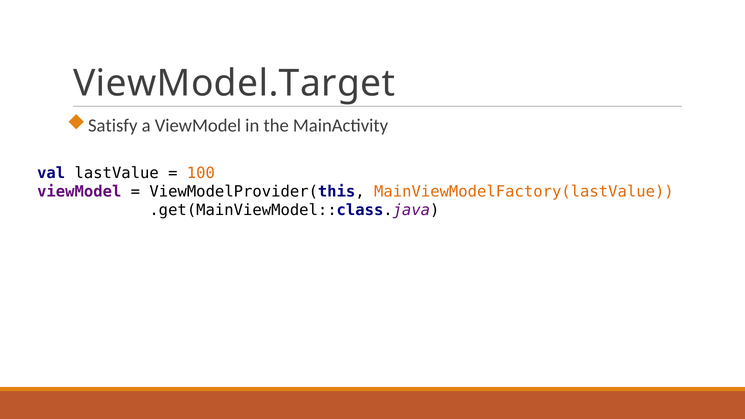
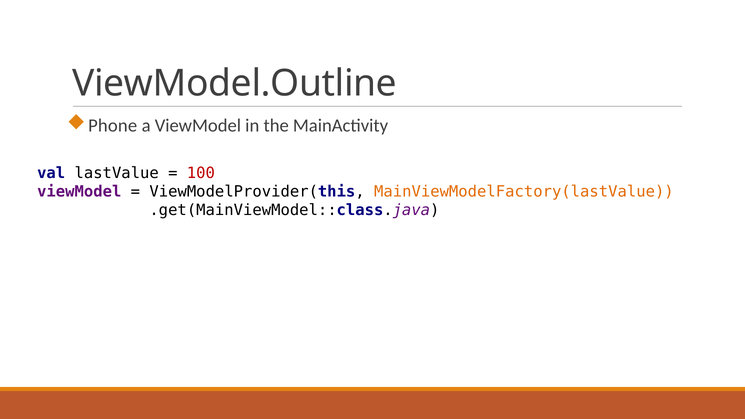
ViewModel.Target: ViewModel.Target -> ViewModel.Outline (235, 83)
Satisfy: Satisfy -> Phone (113, 126)
100 colour: orange -> red (201, 173)
